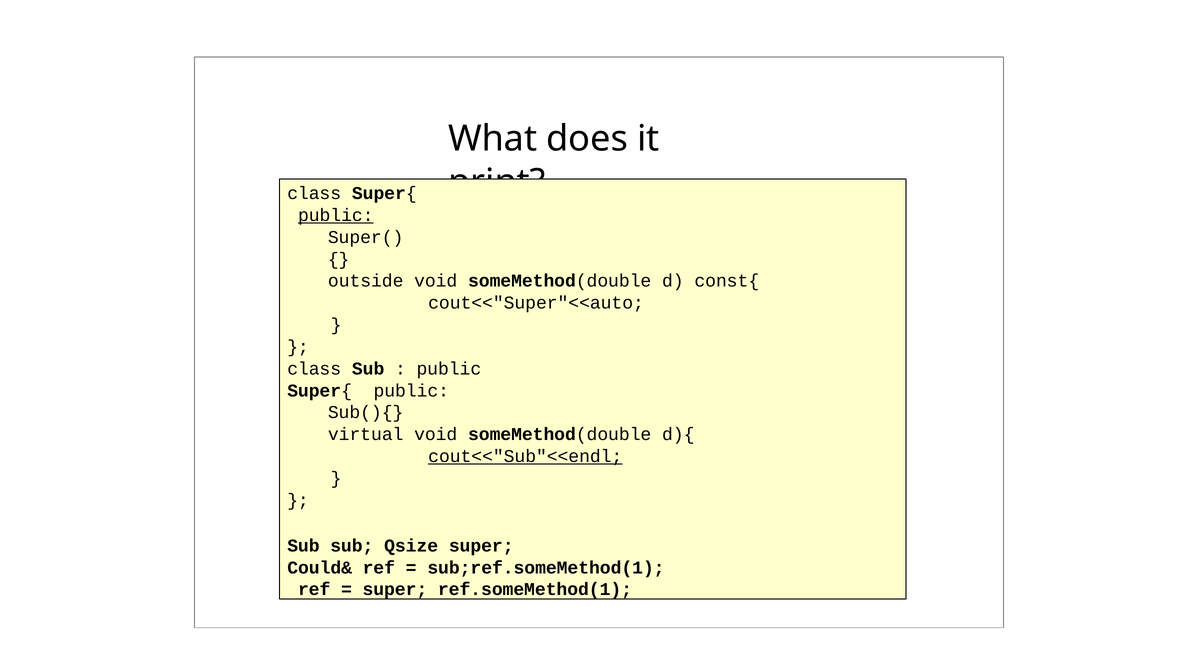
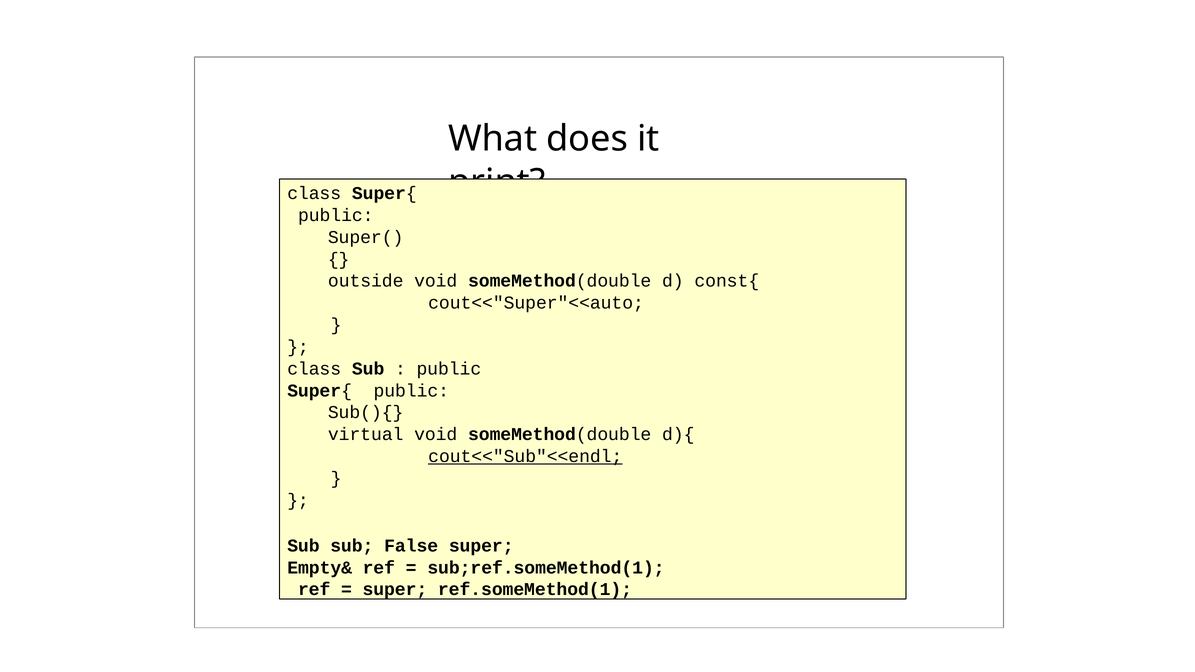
public underline: present -> none (336, 215)
Qsize: Qsize -> False (411, 546)
Could&: Could& -> Empty& (320, 568)
